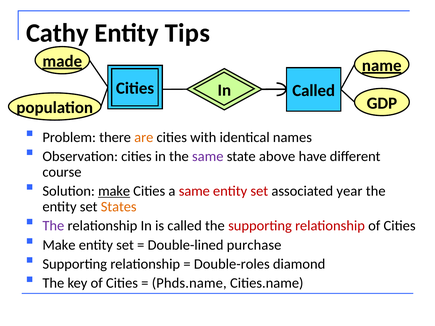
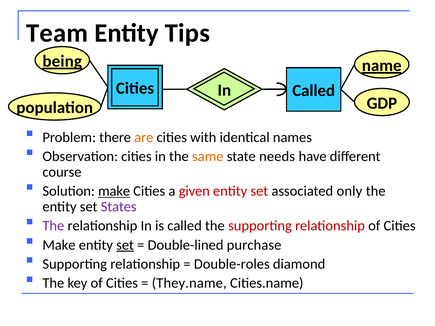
Cathy: Cathy -> Team (57, 33)
made: made -> being (62, 61)
same colour: purple -> orange (208, 156)
above: above -> needs (277, 156)
a same: same -> given (194, 191)
year: year -> only (349, 191)
States colour: orange -> purple (119, 207)
set underline: none -> present (125, 245)
Phds.name: Phds.name -> They.name (189, 283)
